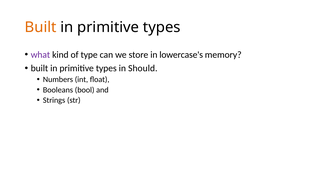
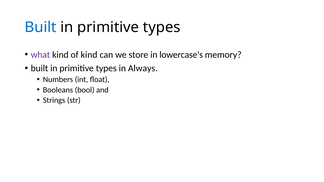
Built colour: orange -> blue (41, 27)
of type: type -> kind (89, 55)
Should: Should -> Always (143, 68)
